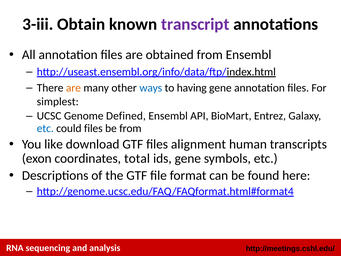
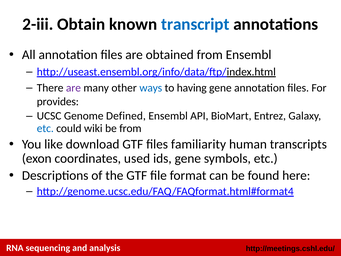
3-iii: 3-iii -> 2-iii (38, 24)
transcript colour: purple -> blue (195, 24)
are colour: orange -> purple (73, 88)
simplest: simplest -> provides (58, 102)
could files: files -> wiki (93, 128)
alignment: alignment -> familiarity (198, 144)
total: total -> used (137, 158)
